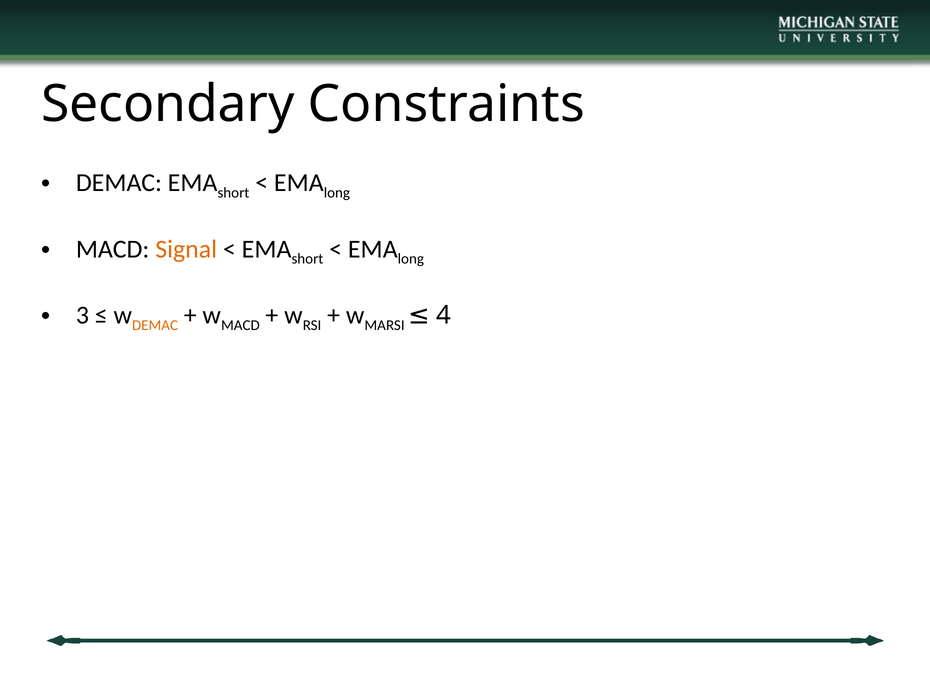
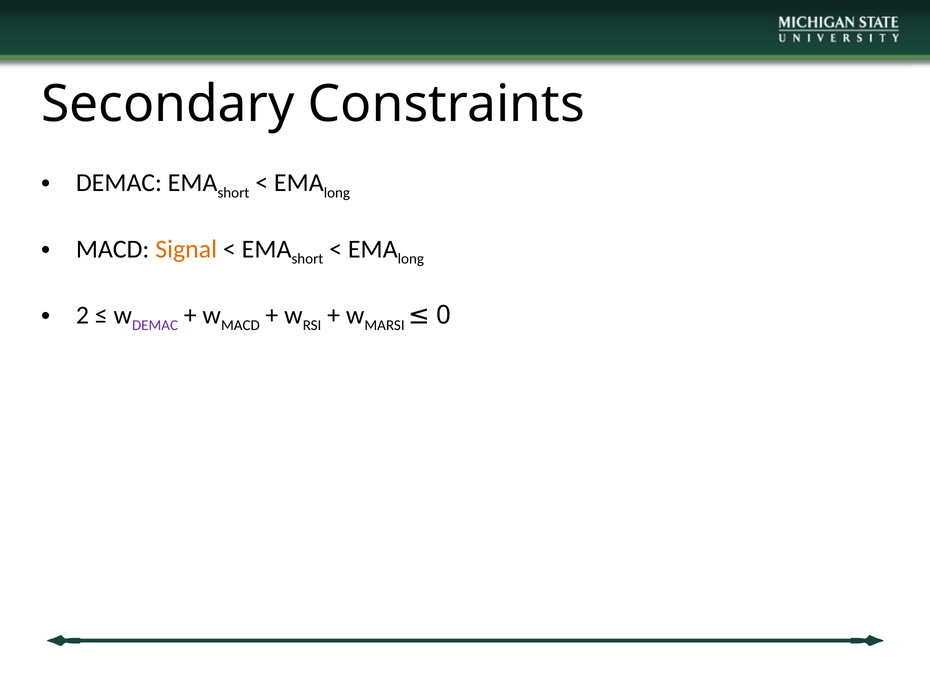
3: 3 -> 2 (82, 315)
DEMAC colour: orange -> purple (155, 325)
4: 4 -> 0 (444, 315)
